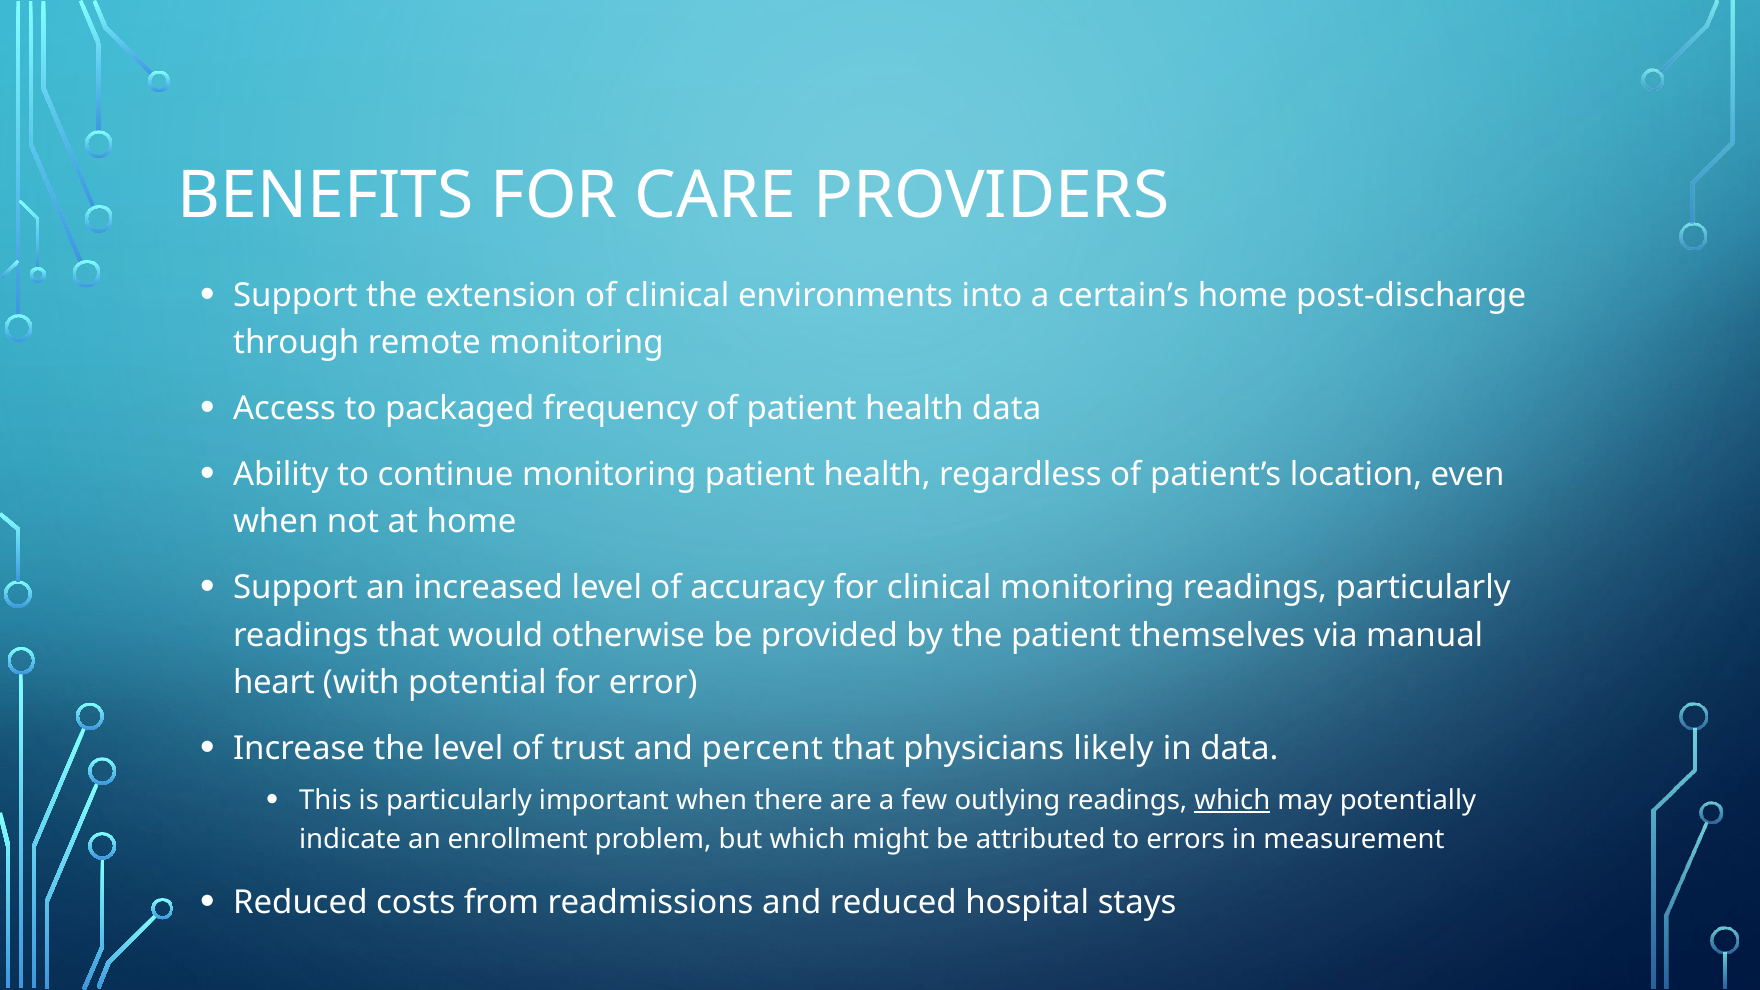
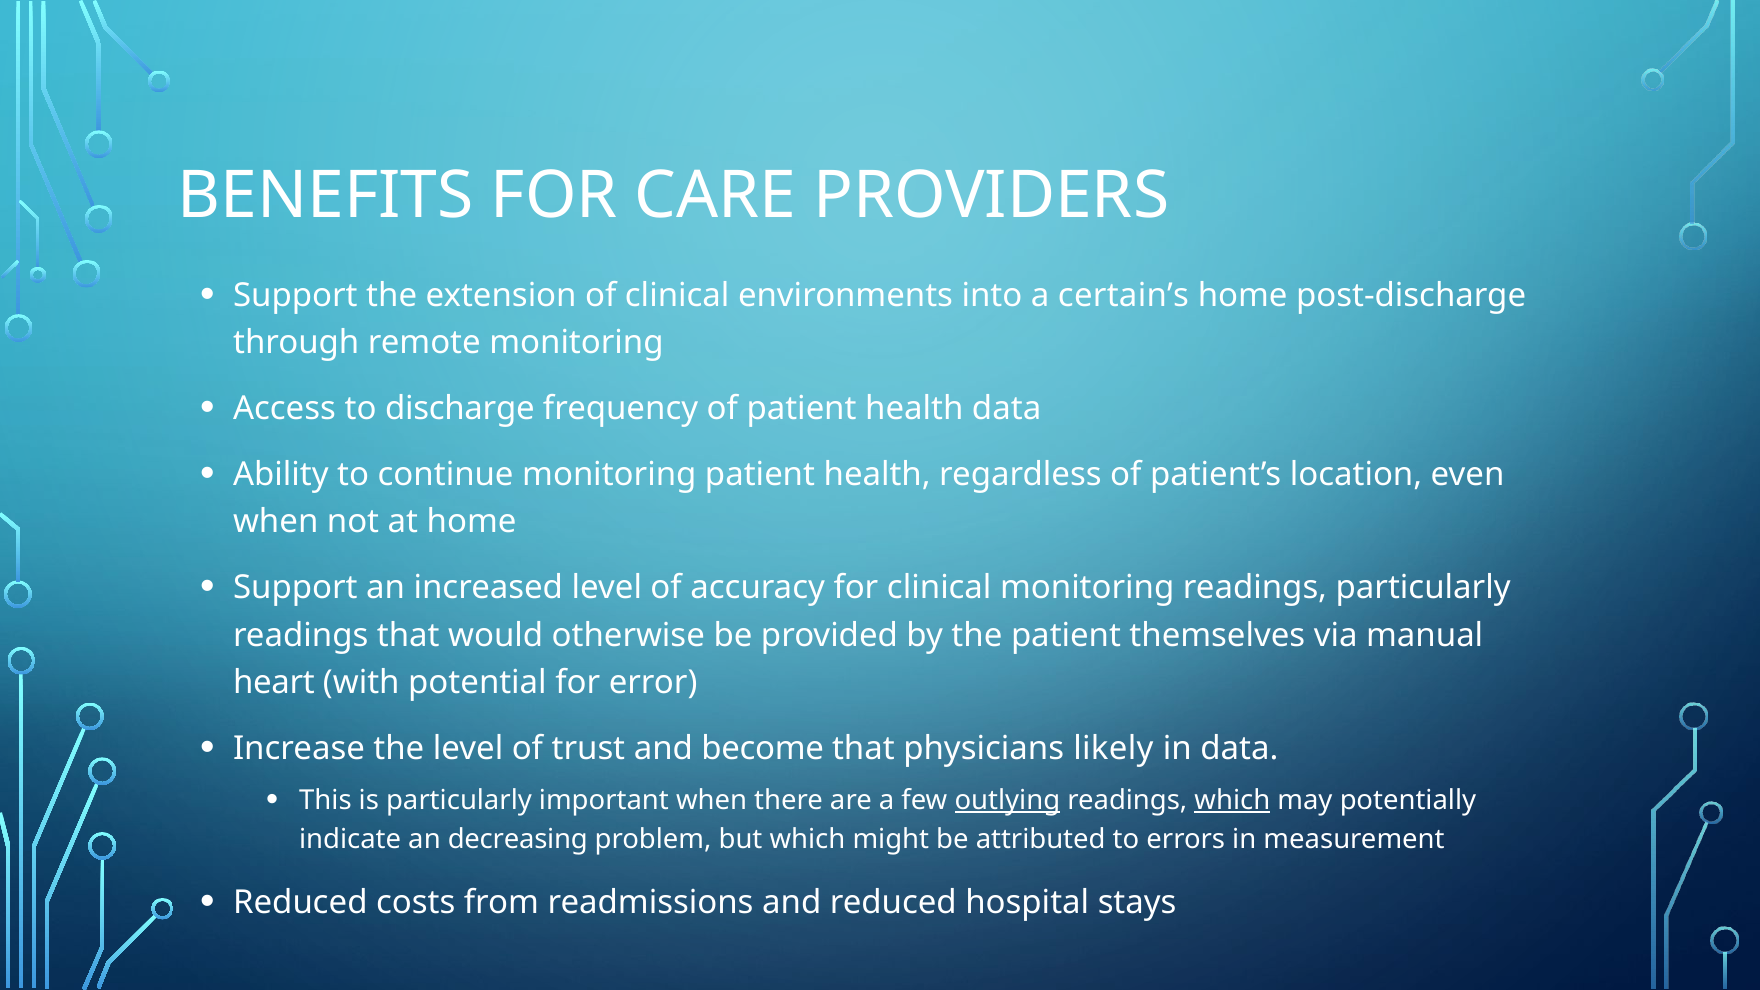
packaged: packaged -> discharge (460, 409)
percent: percent -> become (763, 749)
outlying underline: none -> present (1007, 800)
enrollment: enrollment -> decreasing (518, 840)
